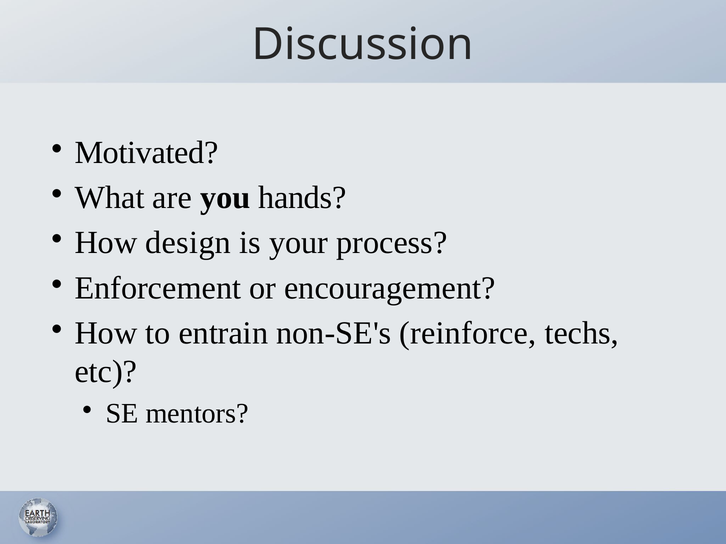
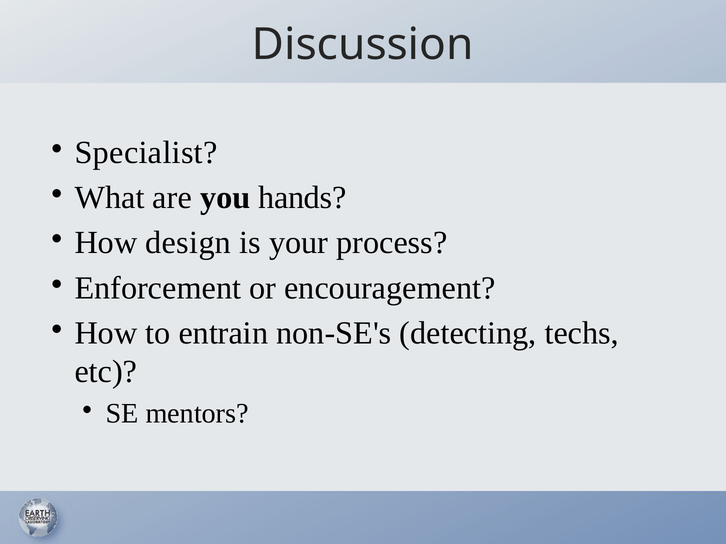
Motivated: Motivated -> Specialist (146, 153)
reinforce: reinforce -> detecting (468, 333)
